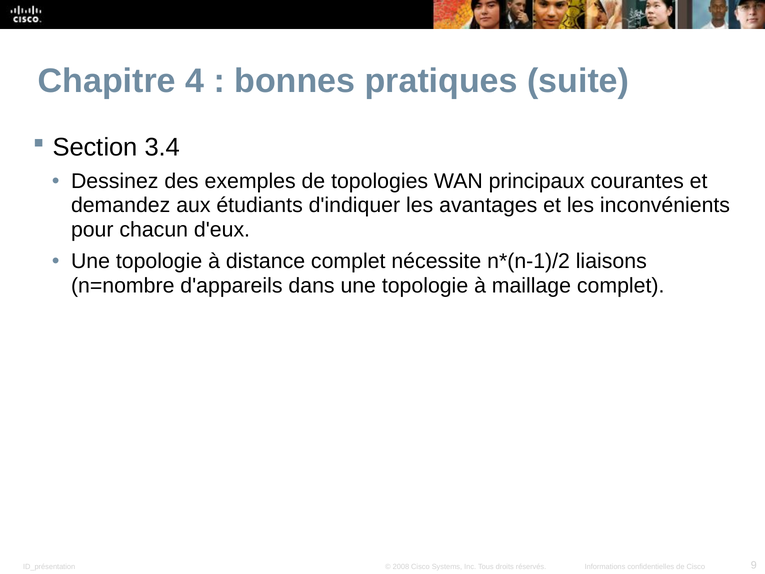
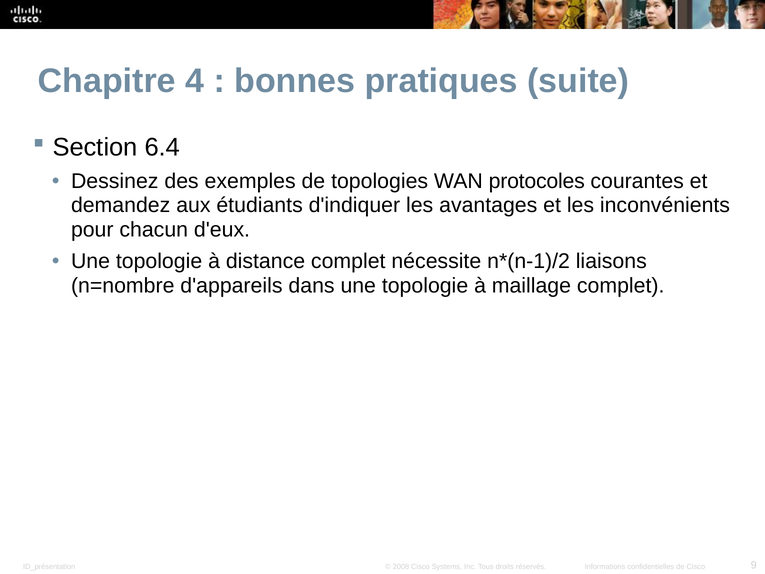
3.4: 3.4 -> 6.4 (162, 147)
principaux: principaux -> protocoles (537, 181)
